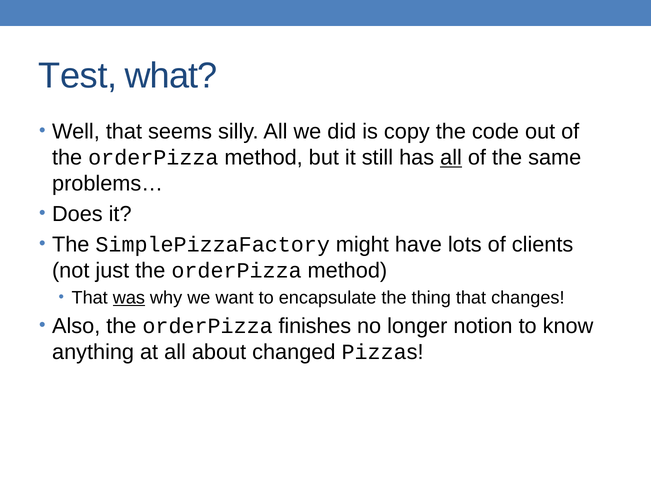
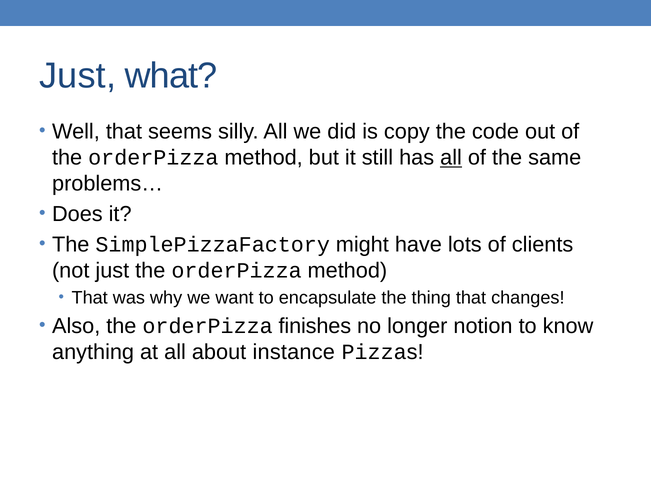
Test: Test -> Just (78, 76)
was underline: present -> none (129, 298)
changed: changed -> instance (294, 352)
